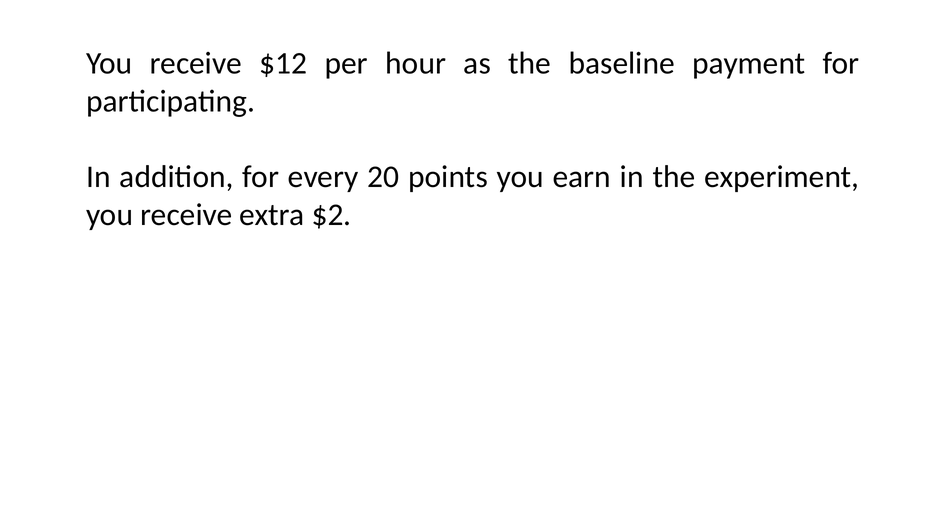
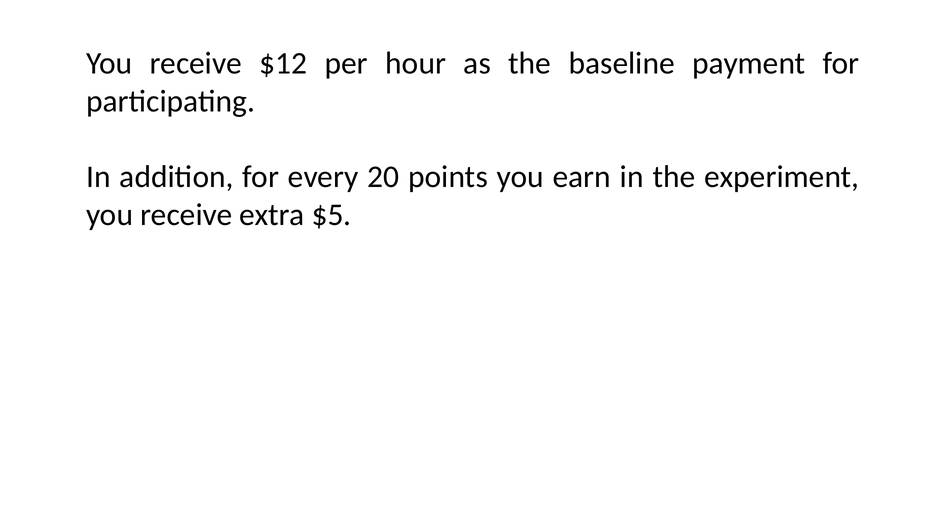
$2: $2 -> $5 (331, 215)
